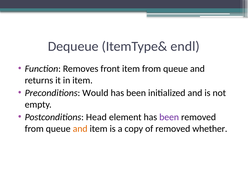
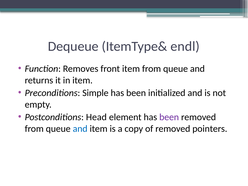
Would: Would -> Simple (95, 93)
and colour: orange -> blue (80, 129)
whether: whether -> pointers (210, 129)
